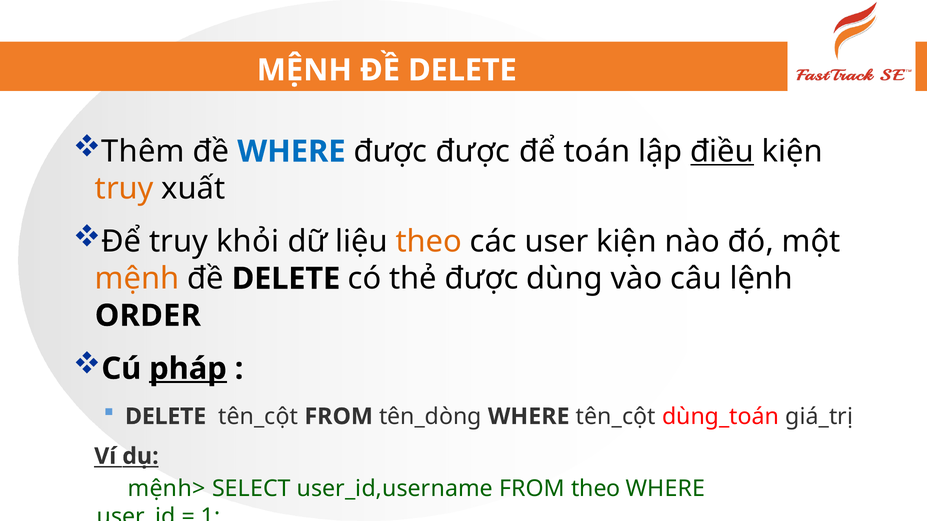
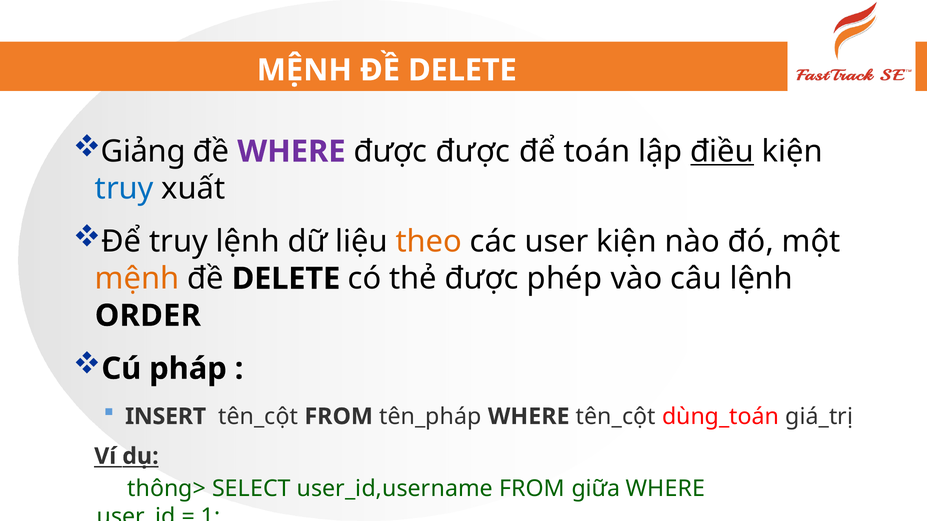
Thêm: Thêm -> Giảng (143, 152)
WHERE colour: blue -> purple (291, 152)
truy colour: orange -> blue (124, 189)
truy khỏi: khỏi -> lệnh (248, 242)
dùng: dùng -> phép (564, 279)
pháp underline: present -> none (188, 369)
DELETE: DELETE -> INSERT (166, 417)
tên_dòng: tên_dòng -> tên_pháp (430, 417)
mệnh>: mệnh> -> thông> (167, 489)
FROM theo: theo -> giữa (596, 489)
